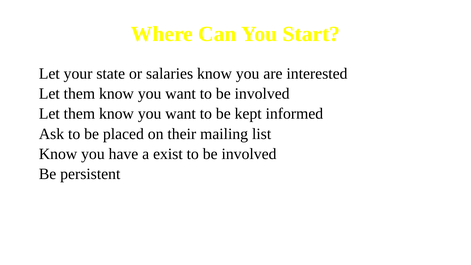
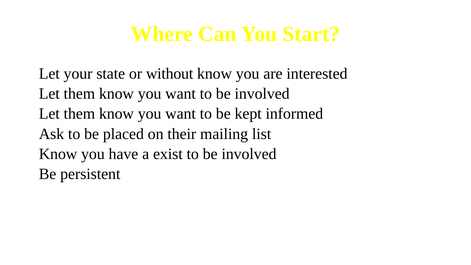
salaries: salaries -> without (170, 74)
